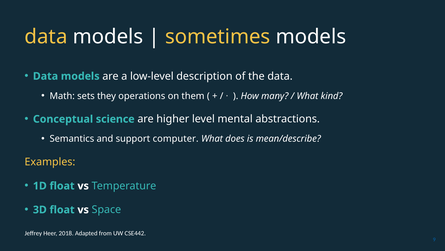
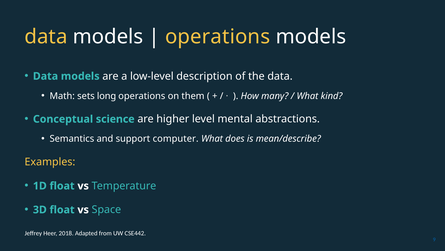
sometimes: sometimes -> operations (218, 36)
they: they -> long (107, 96)
